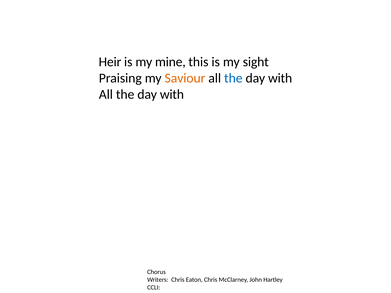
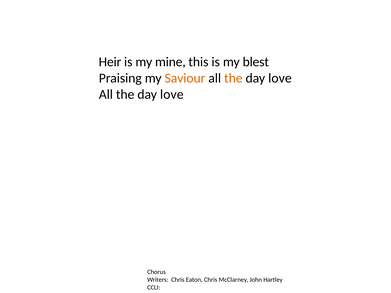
sight: sight -> blest (256, 62)
the colour: blue -> orange (233, 78)
with: with -> love (280, 78)
with: with -> love (172, 94)
